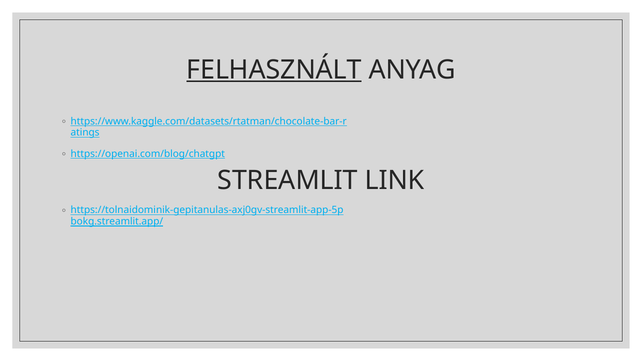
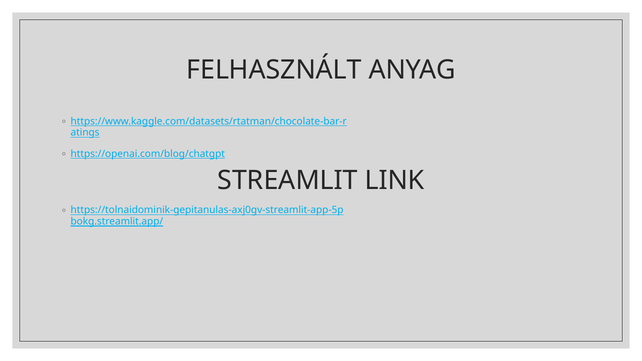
FELHASZNÁLT underline: present -> none (274, 70)
